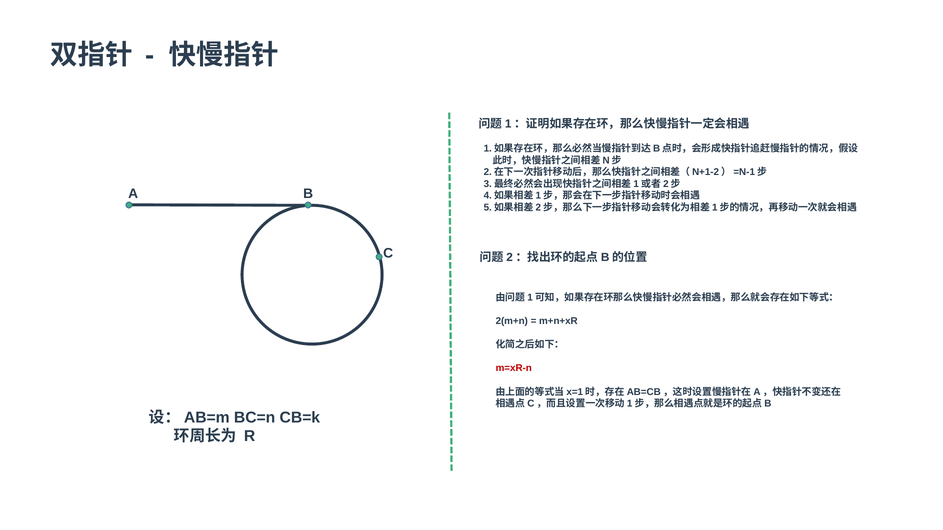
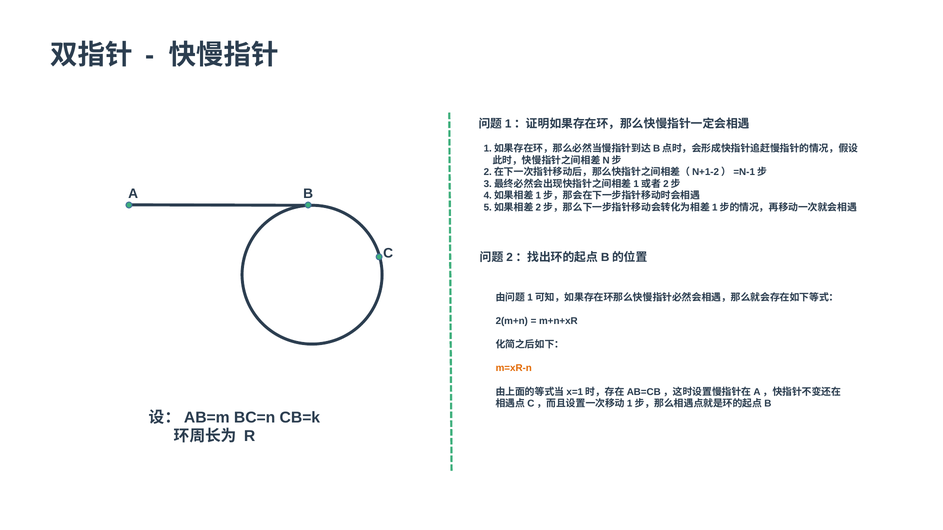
m=xR-n colour: red -> orange (514, 368)
